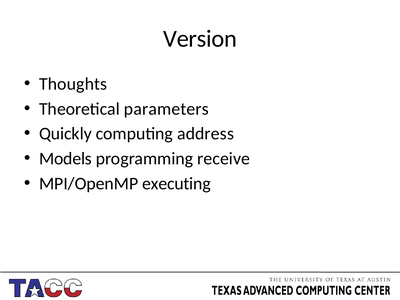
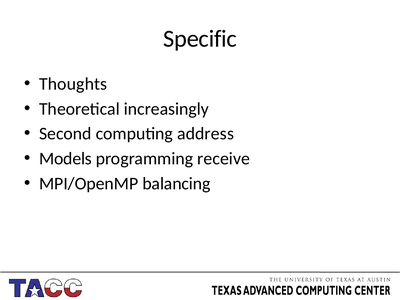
Version: Version -> Specific (200, 39)
parameters: parameters -> increasingly (166, 109)
Quickly: Quickly -> Second (65, 134)
executing: executing -> balancing (176, 184)
